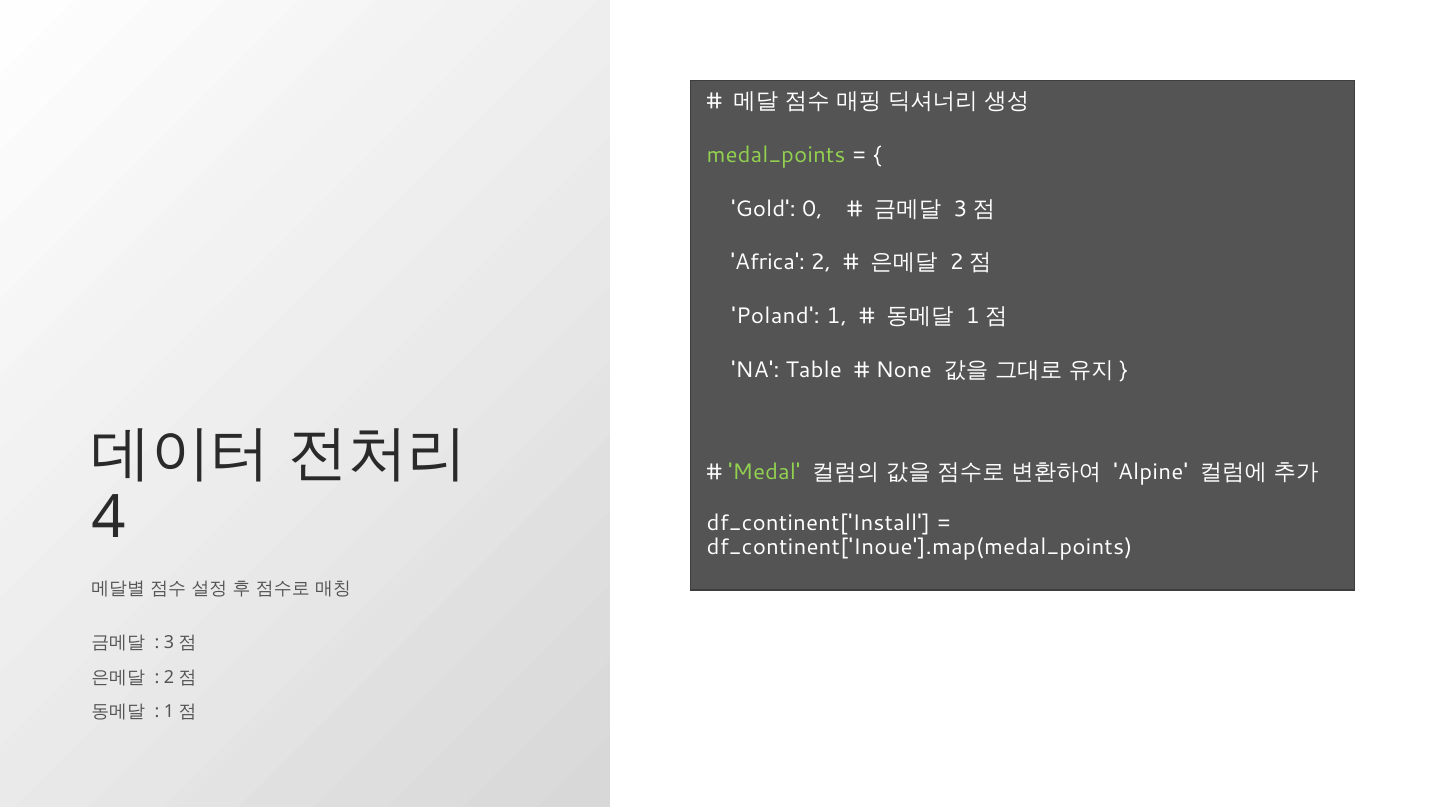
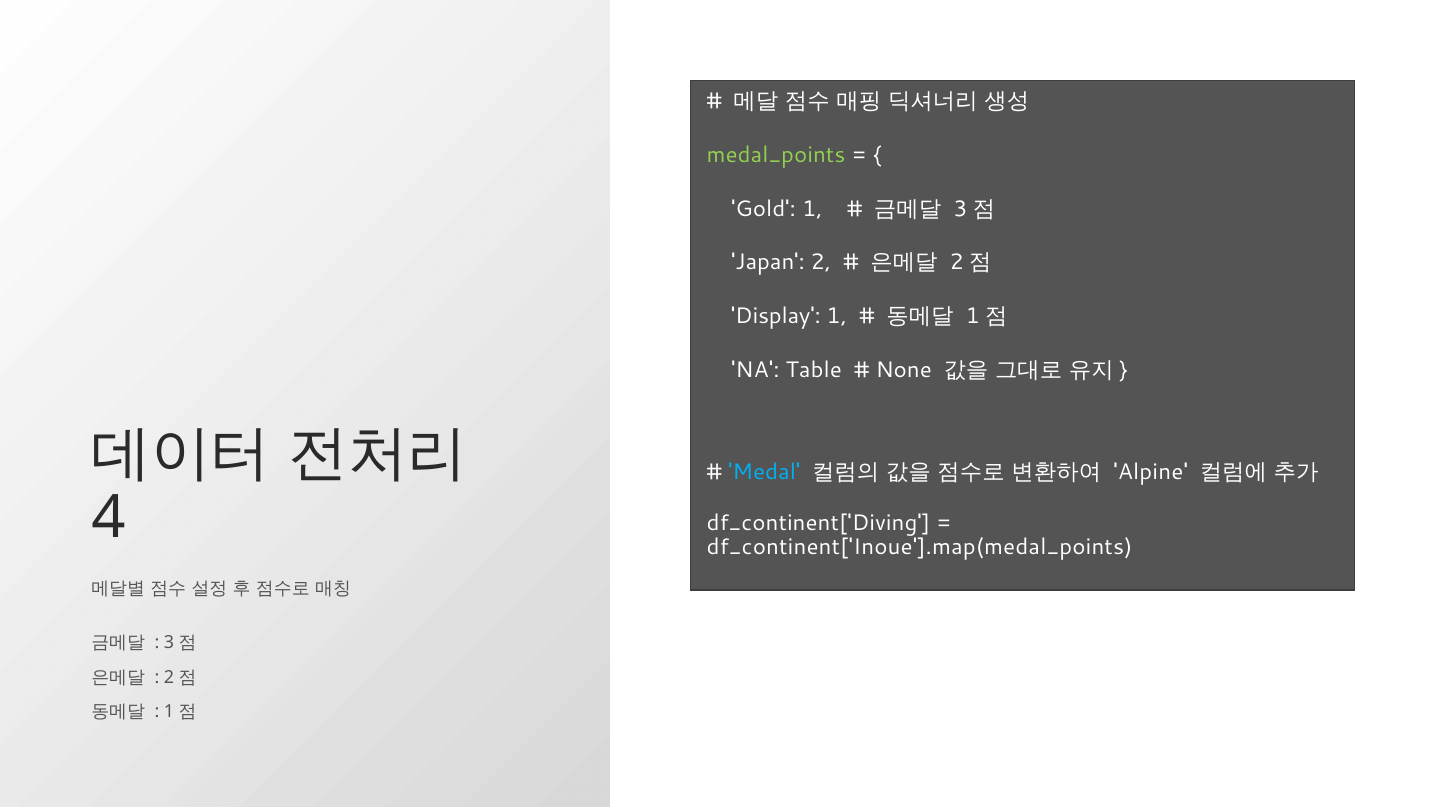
Gold 0: 0 -> 1 (812, 209)
Africa: Africa -> Japan (768, 263)
Poland: Poland -> Display (776, 316)
Medal colour: light green -> light blue (764, 472)
df_continent['Install: df_continent['Install -> df_continent['Diving (818, 523)
